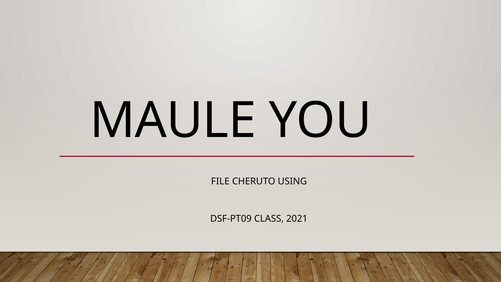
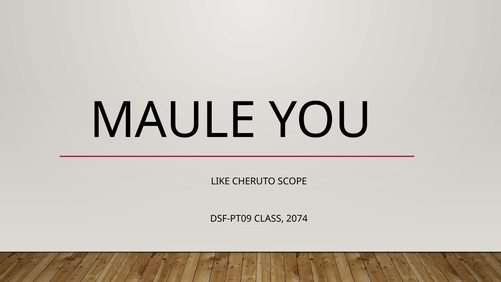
FILE: FILE -> LIKE (220, 181)
USING: USING -> SCOPE (292, 181)
2021: 2021 -> 2074 (297, 219)
